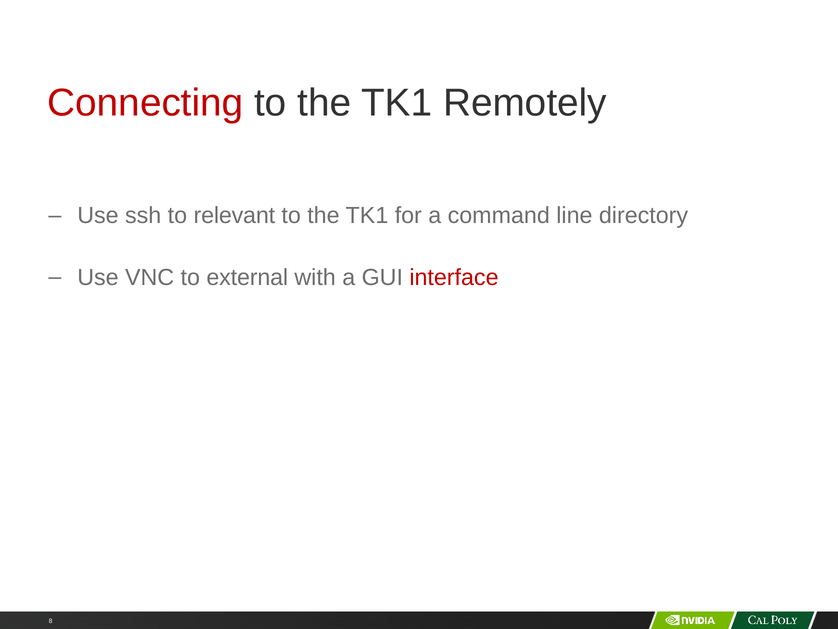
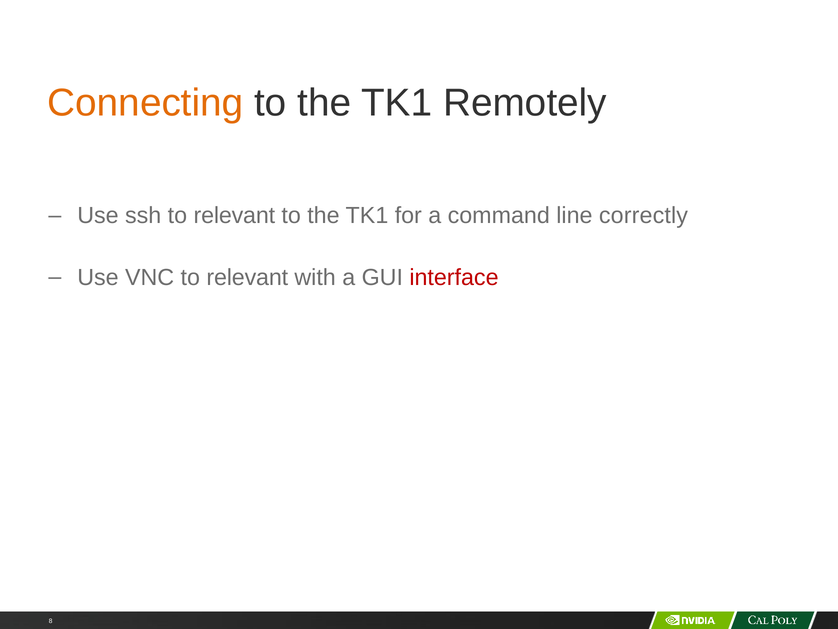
Connecting colour: red -> orange (145, 103)
directory: directory -> correctly (643, 216)
VNC to external: external -> relevant (247, 277)
